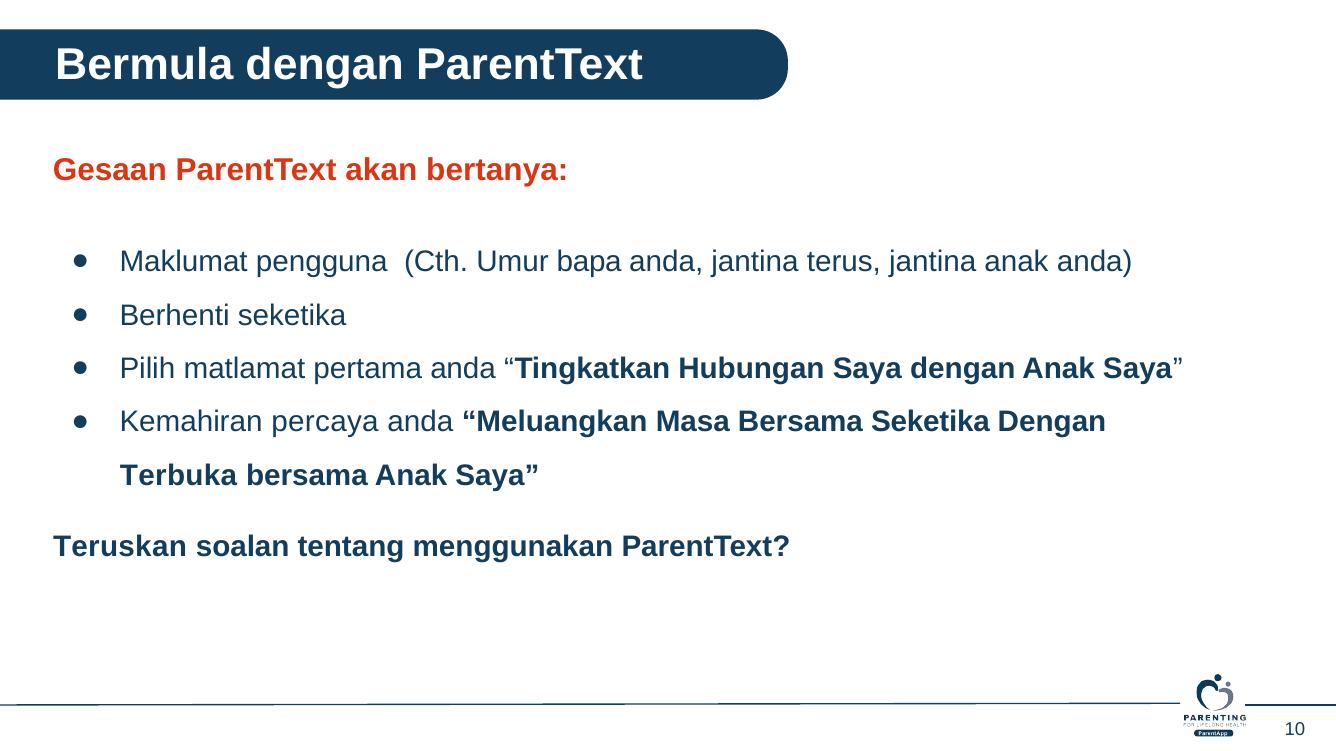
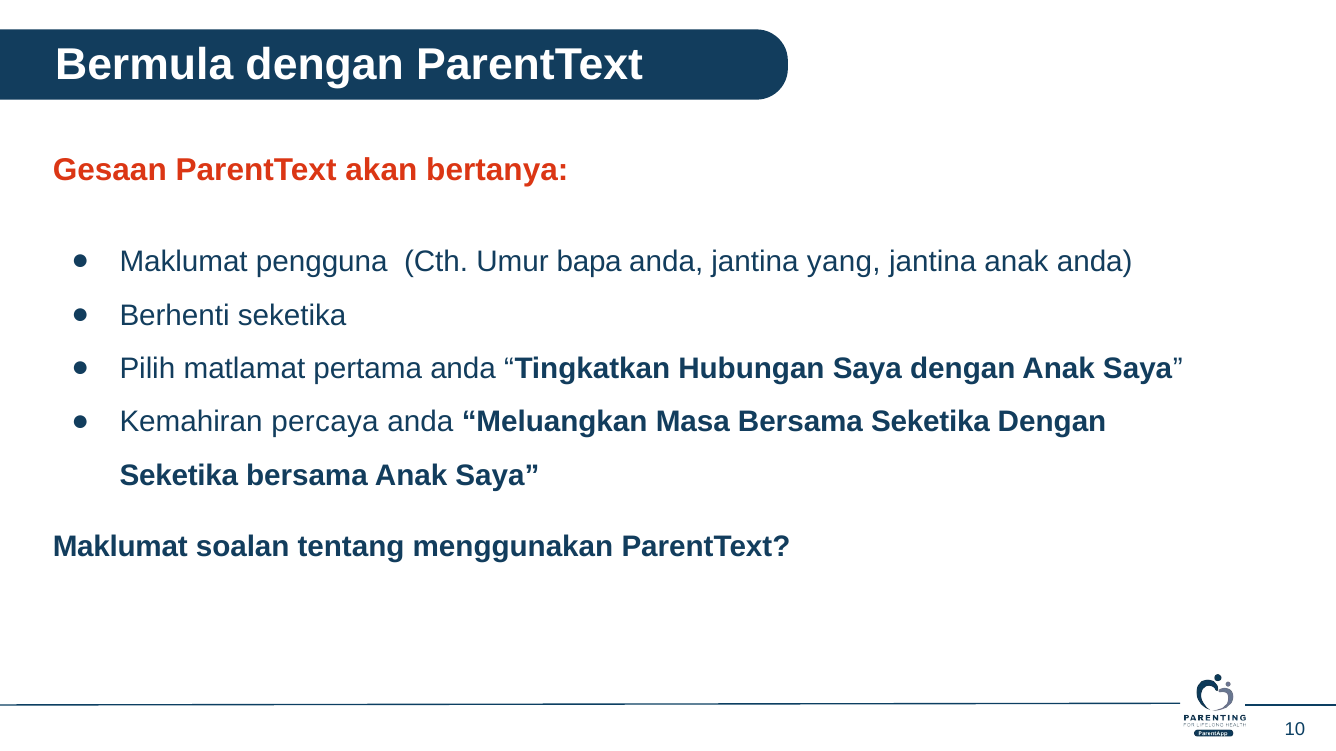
terus: terus -> yang (844, 262)
Terbuka: Terbuka -> Seketika (179, 476)
Teruskan: Teruskan -> Maklumat (120, 548)
